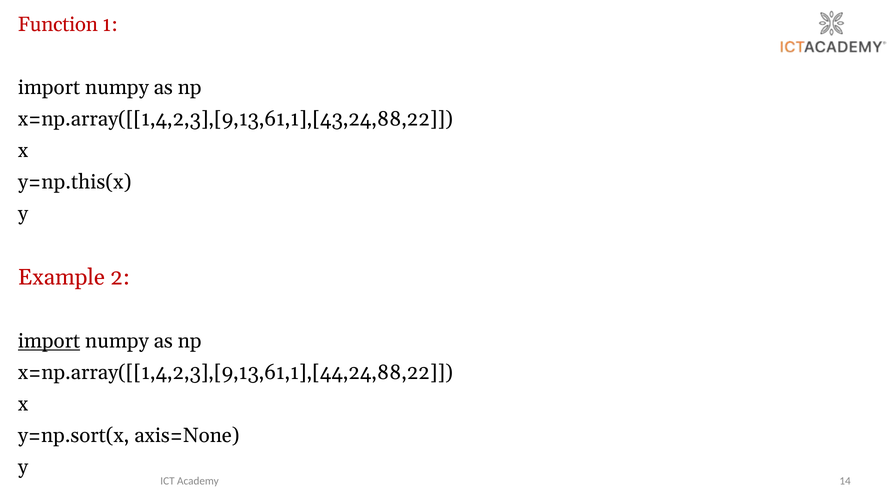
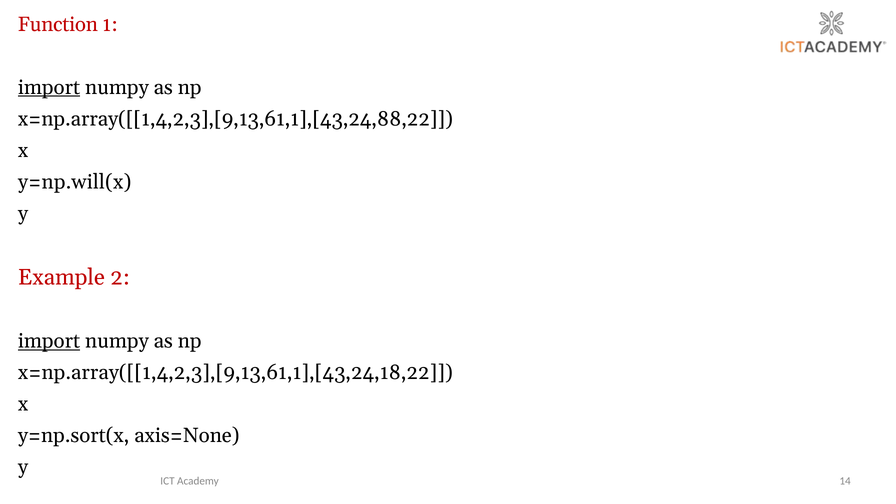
import underline: none -> present (49, 87)
y=np.this(x: y=np.this(x -> y=np.will(x (75, 182)
x=np.array([[1,4,2,3],[9,13,61,1],[44,24,88,22: x=np.array([[1,4,2,3],[9,13,61,1],[44,24,88,22 -> x=np.array([[1,4,2,3],[9,13,61,1],[43,24,18,22 (235, 373)
